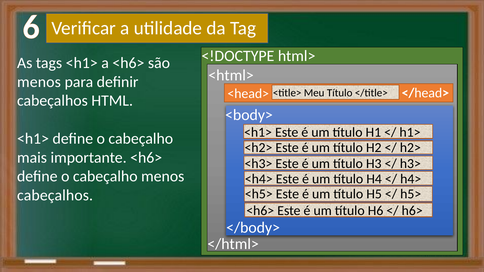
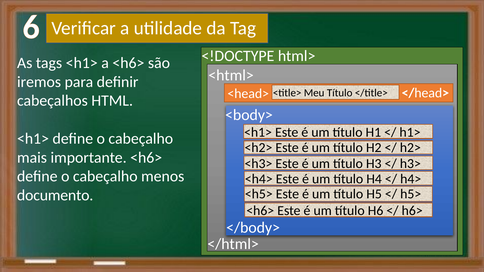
menos: menos -> iremos (39, 82)
cabeçalhos: cabeçalhos -> documento (55, 196)
